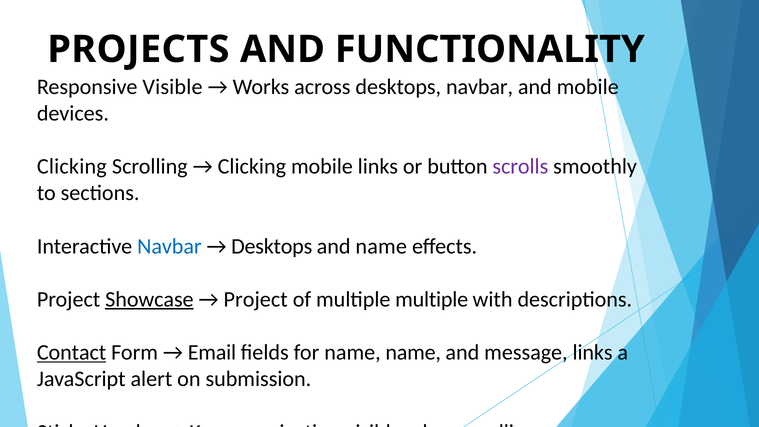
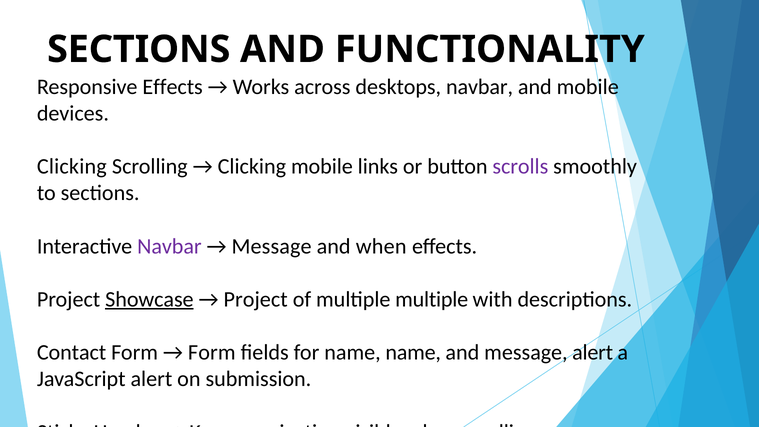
PROJECTS: PROJECTS -> SECTIONS (139, 49)
Responsive Visible: Visible -> Effects (173, 87)
Navbar colour: blue -> purple (169, 246)
Desktops: Desktops -> Message (272, 246)
and name: name -> when (381, 246)
Contact underline: present -> none (72, 352)
Email: Email -> Form (212, 352)
message links: links -> alert (593, 352)
